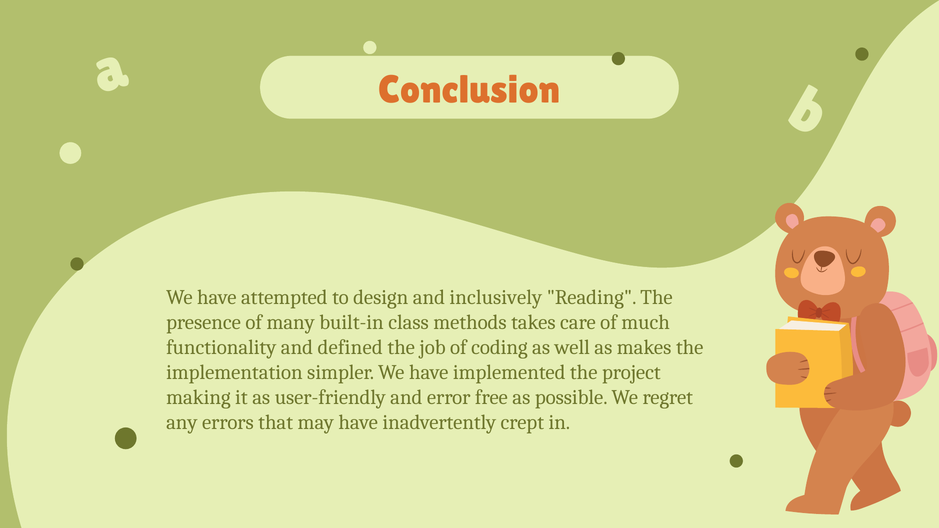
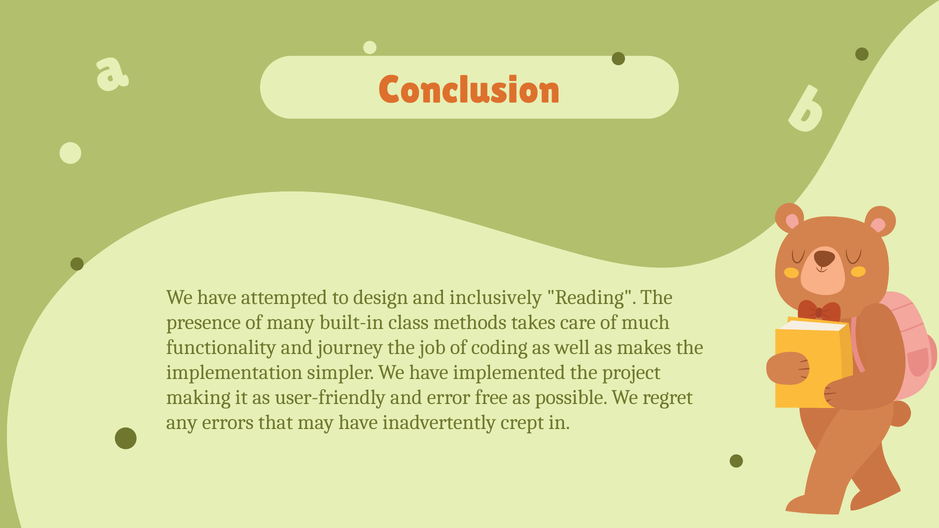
defined: defined -> journey (350, 348)
